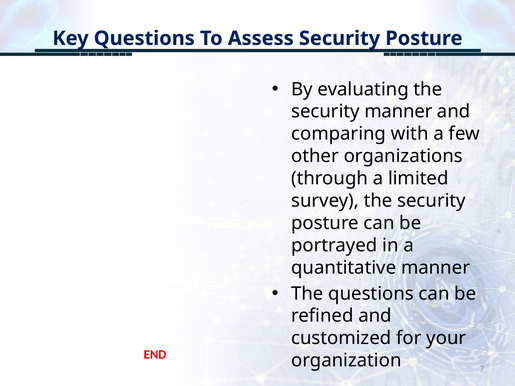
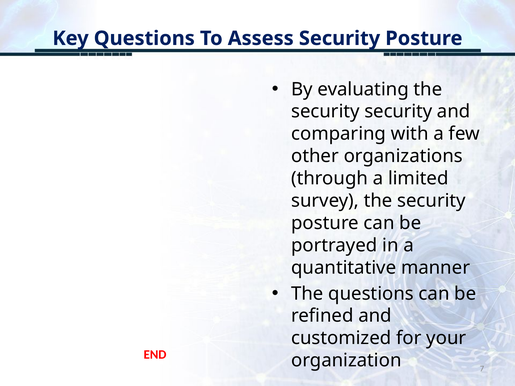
security manner: manner -> security (398, 112)
